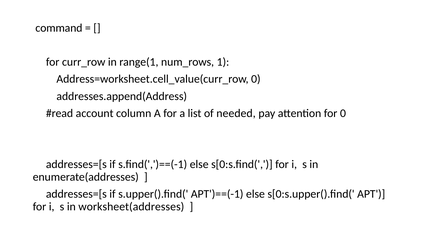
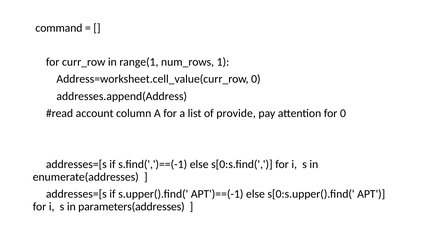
needed: needed -> provide (236, 113)
worksheet(addresses: worksheet(addresses -> parameters(addresses (131, 207)
